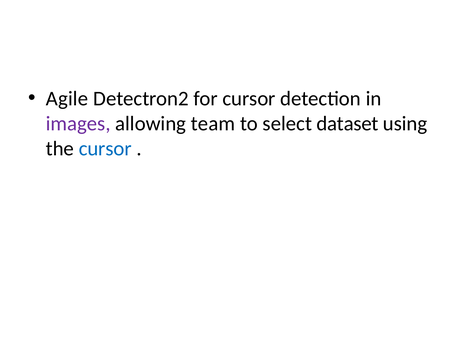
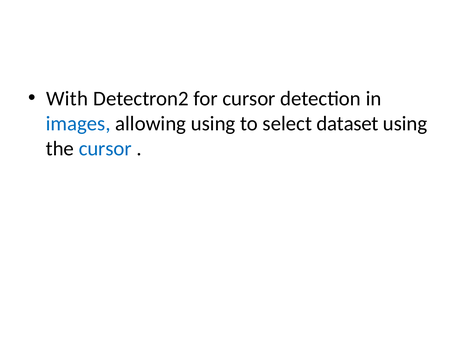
Agile: Agile -> With (67, 98)
images colour: purple -> blue (78, 123)
allowing team: team -> using (213, 123)
